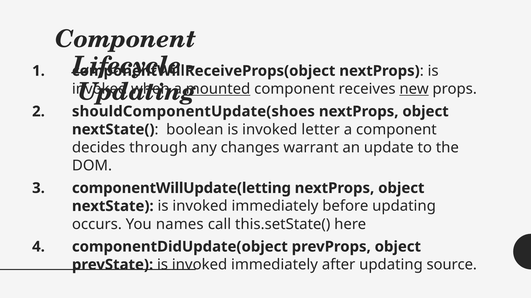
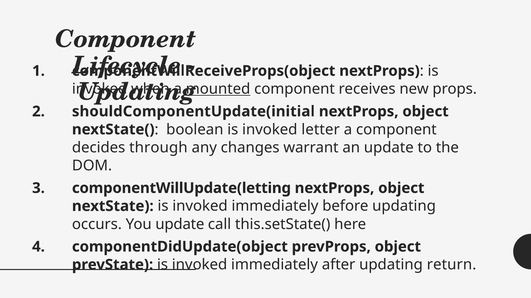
new underline: present -> none (414, 89)
shouldComponentUpdate(shoes: shouldComponentUpdate(shoes -> shouldComponentUpdate(initial (193, 112)
You names: names -> update (180, 225)
source: source -> return (452, 265)
